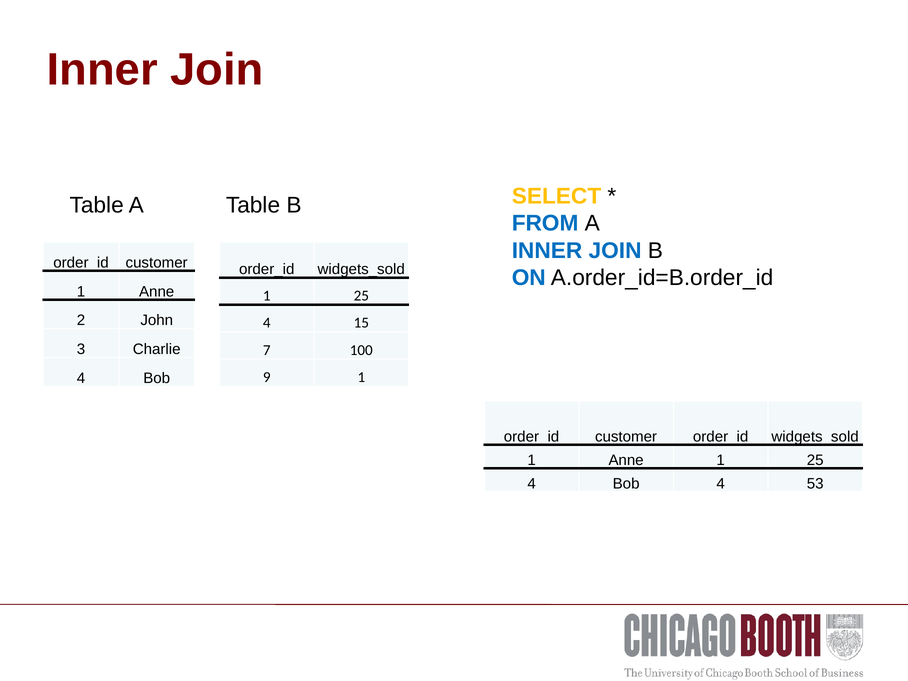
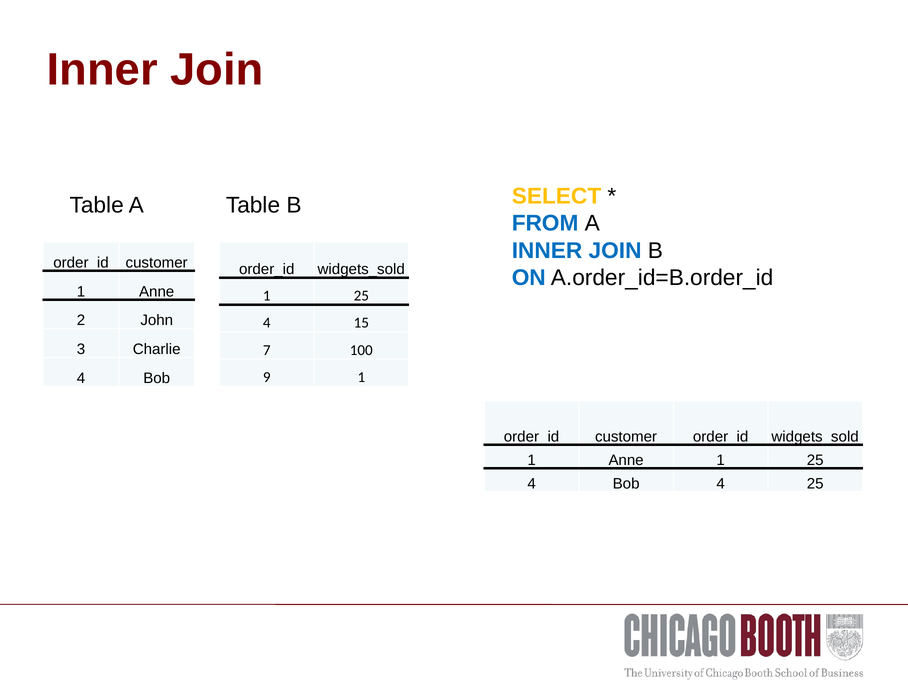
4 53: 53 -> 25 (815, 484)
